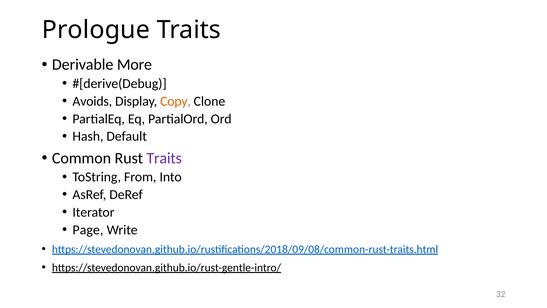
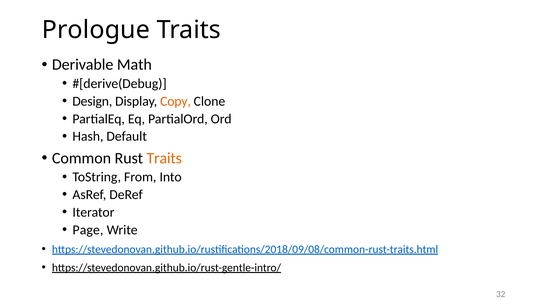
More: More -> Math (134, 65)
Avoids: Avoids -> Design (92, 101)
Traits colour: purple -> orange (164, 158)
